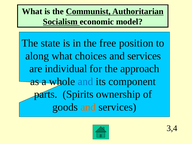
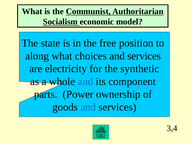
individual: individual -> electricity (66, 69)
approach: approach -> synthetic (140, 69)
Spirits: Spirits -> Power (78, 94)
and colour: orange -> blue (88, 107)
